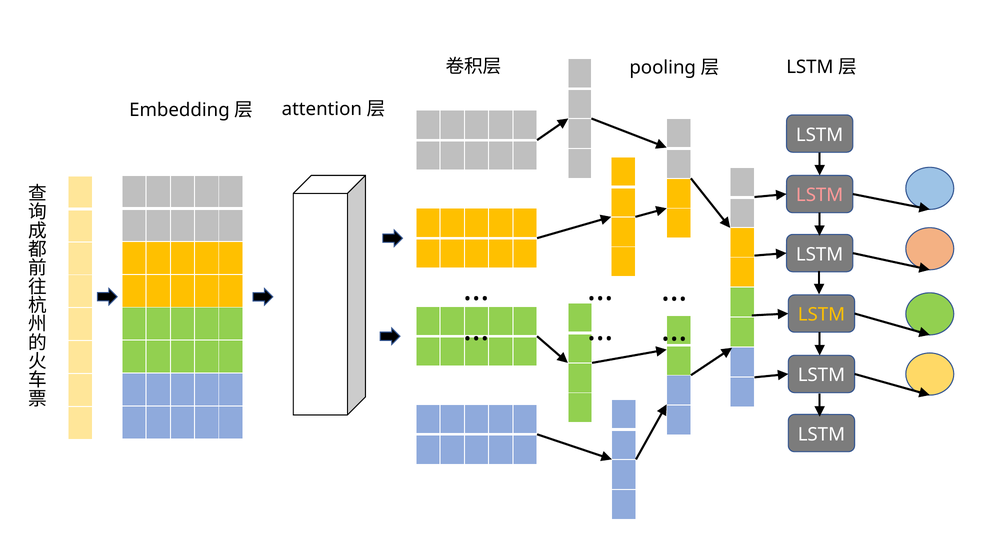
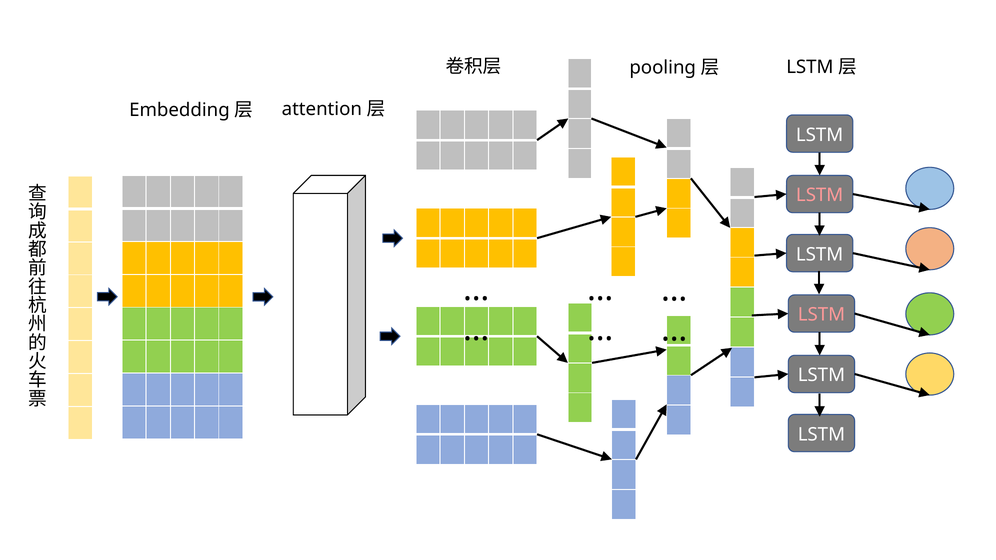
LSTM colour: yellow -> pink (821, 315)
